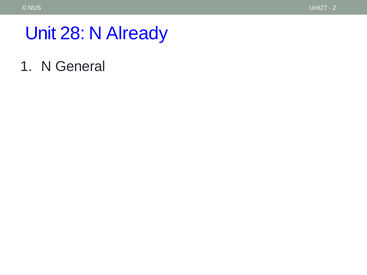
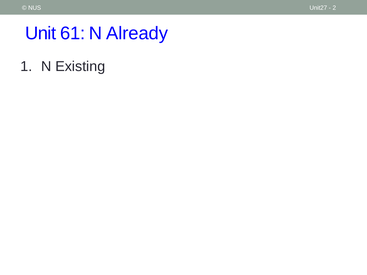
28: 28 -> 61 (73, 33)
General: General -> Existing (80, 66)
